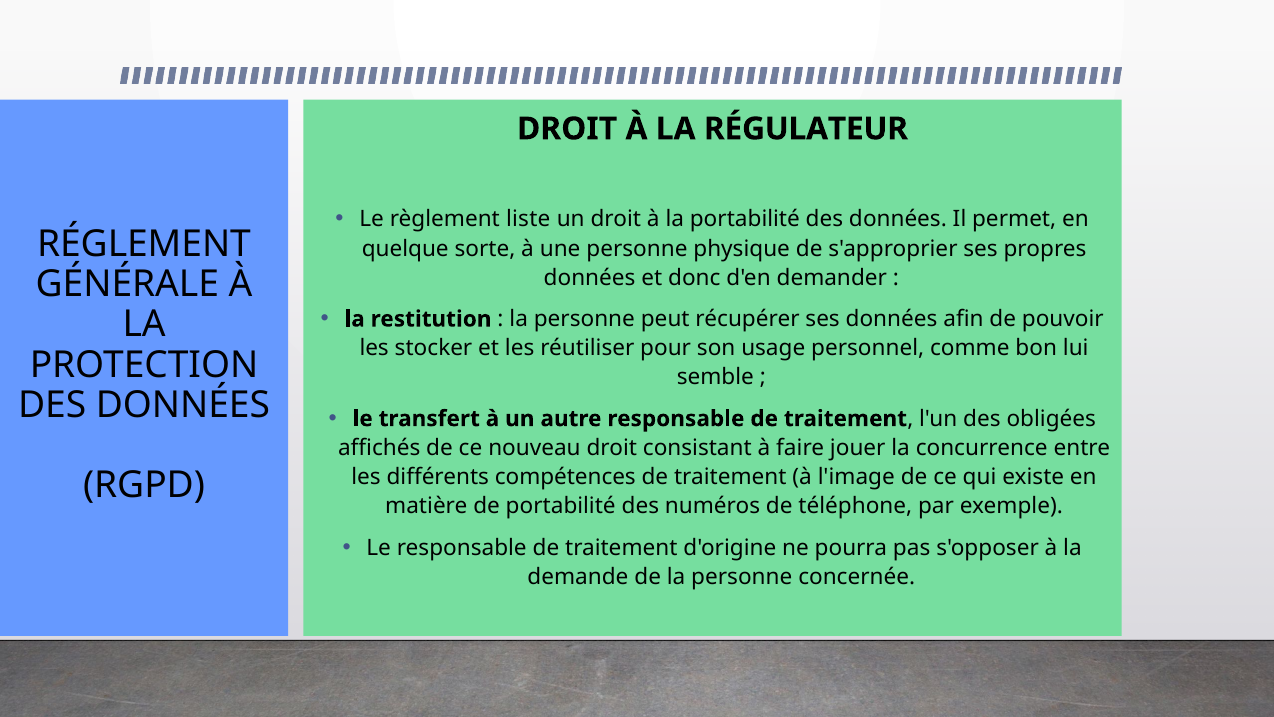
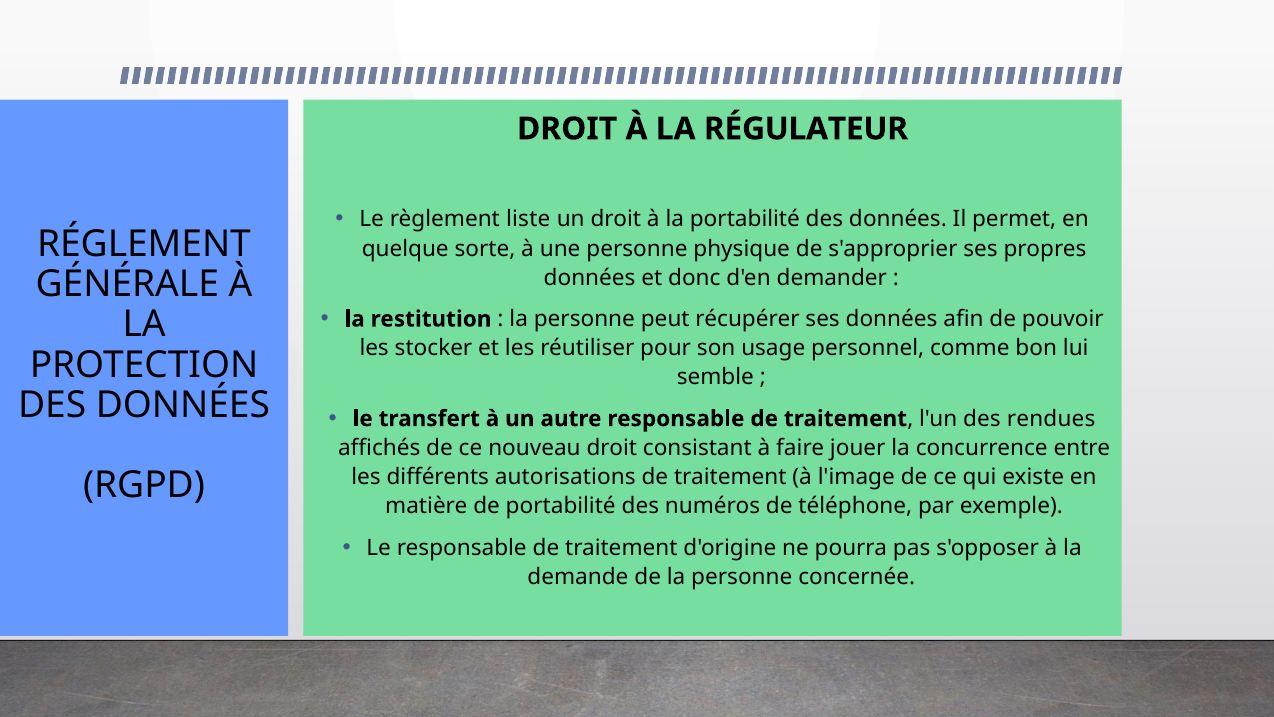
obligées: obligées -> rendues (1051, 418)
compétences: compétences -> autorisations (565, 477)
